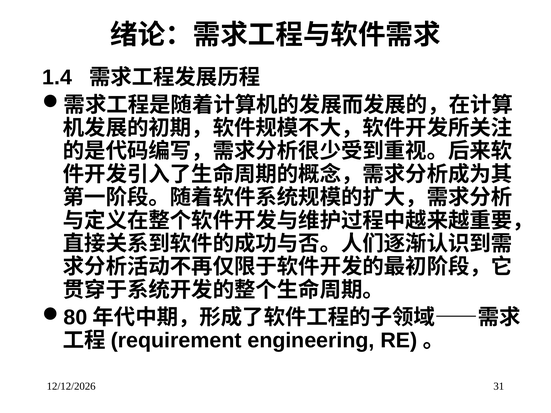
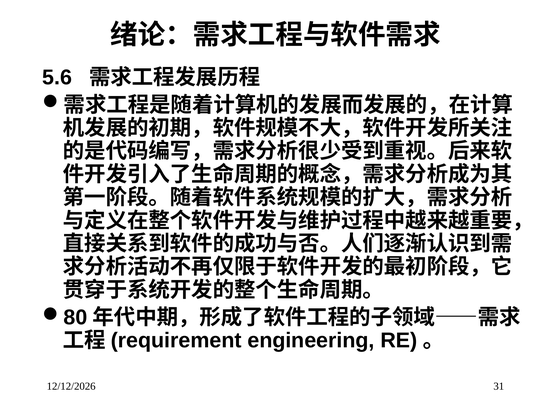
1.4: 1.4 -> 5.6 (57, 78)
